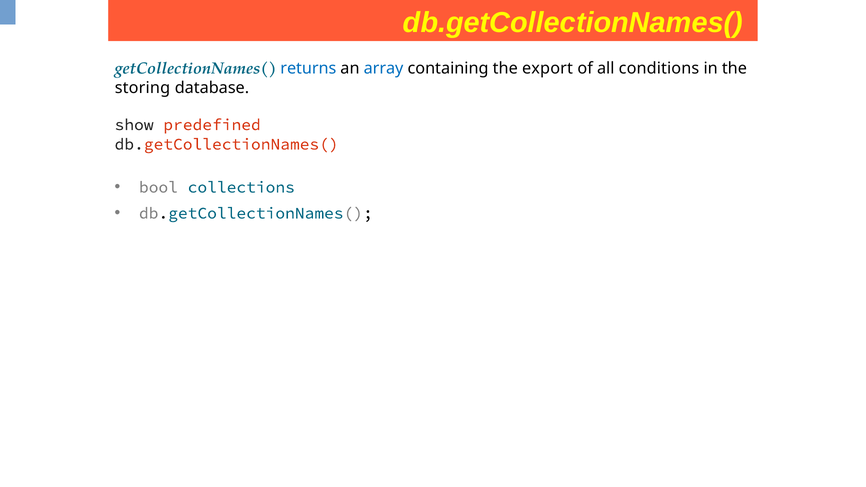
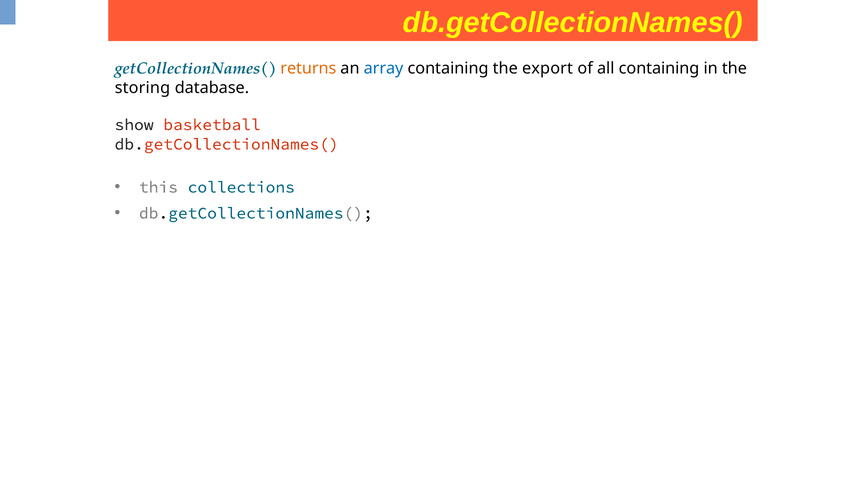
returns colour: blue -> orange (308, 68)
all conditions: conditions -> containing (659, 68)
predefined: predefined -> basketball (212, 125)
bool: bool -> this (158, 187)
